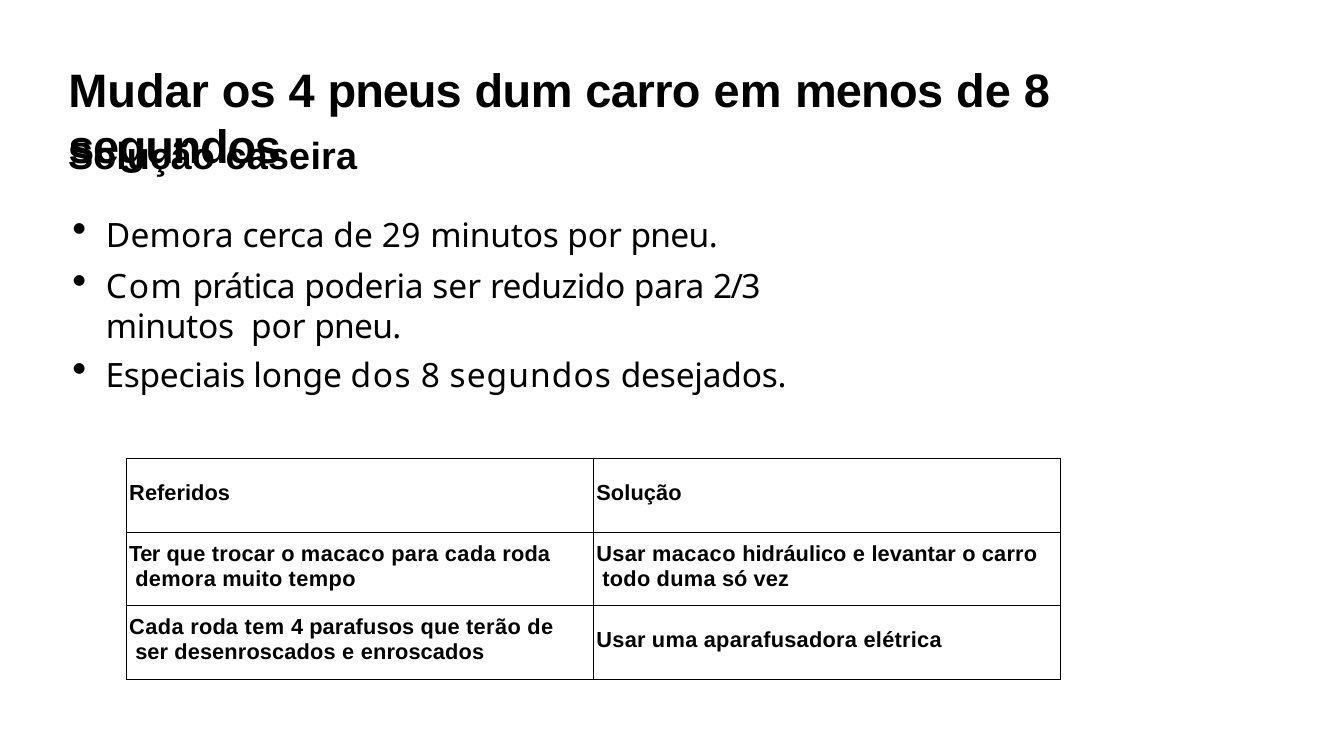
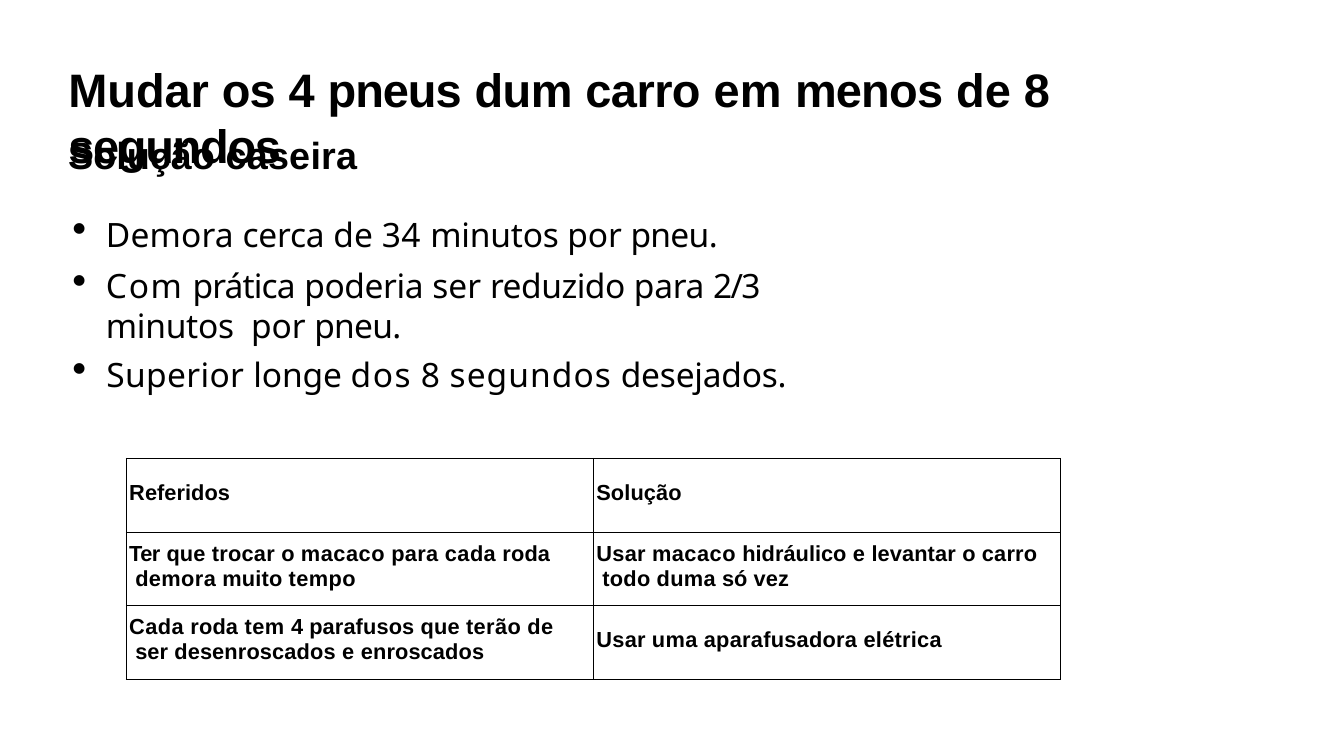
29: 29 -> 34 (401, 237)
Especiais: Especiais -> Superior (175, 377)
